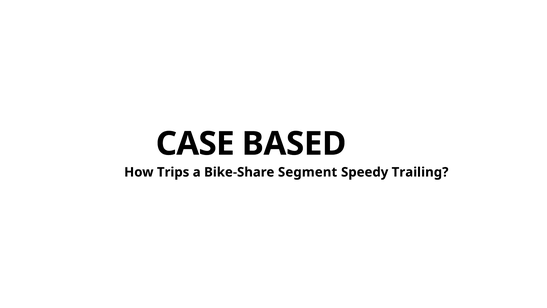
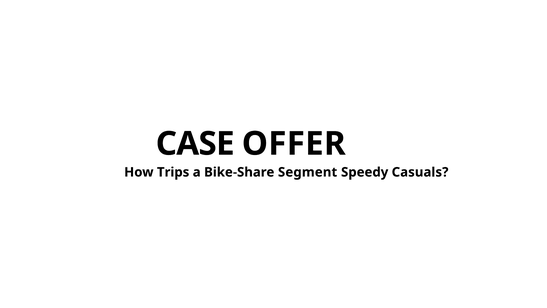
BASED: BASED -> OFFER (294, 144)
Trailing: Trailing -> Casuals (420, 172)
